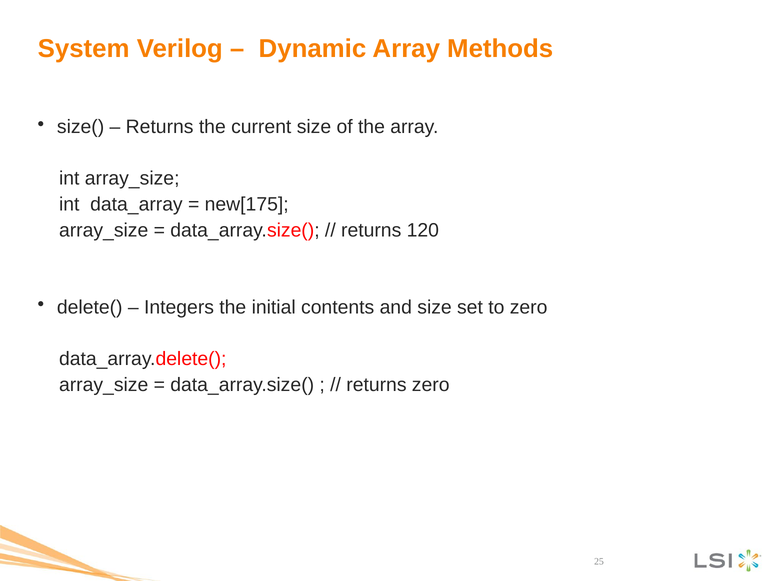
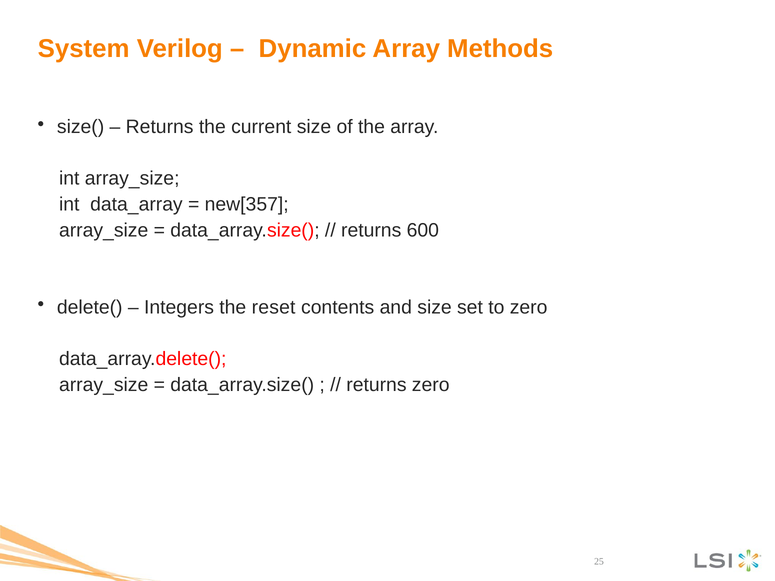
new[175: new[175 -> new[357 (247, 204)
120: 120 -> 600 (423, 230)
initial: initial -> reset (274, 308)
